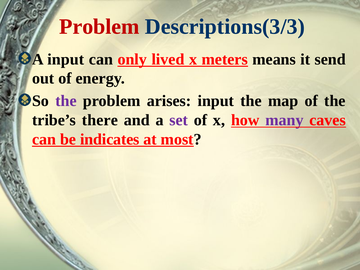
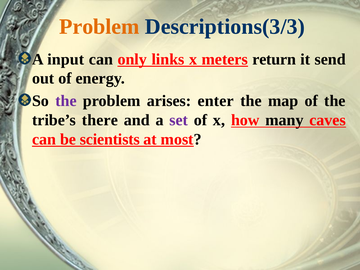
Problem colour: red -> orange (99, 27)
lived: lived -> links (168, 59)
means: means -> return (274, 59)
arises input: input -> enter (216, 101)
many colour: purple -> black (284, 120)
indicates: indicates -> scientists (110, 139)
